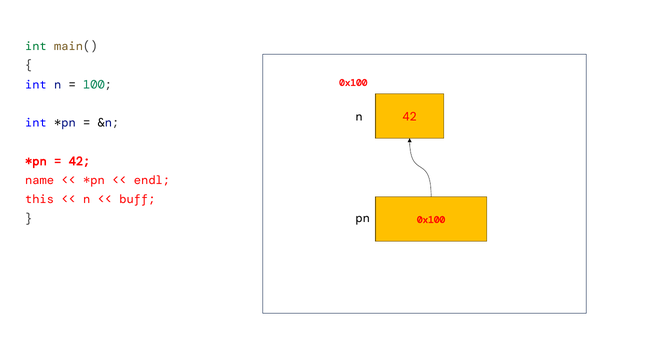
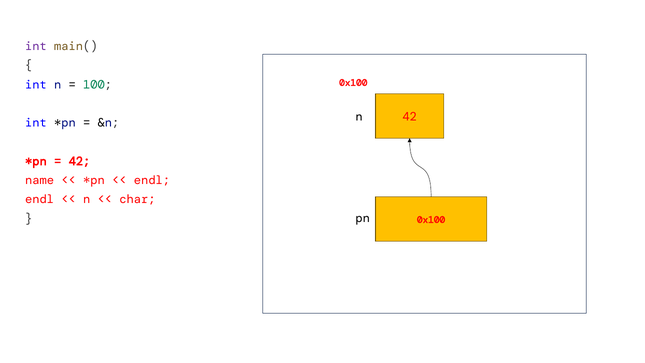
int colour: green -> purple (36, 46)
this: this -> endl (40, 199)
buff: buff -> char (137, 199)
